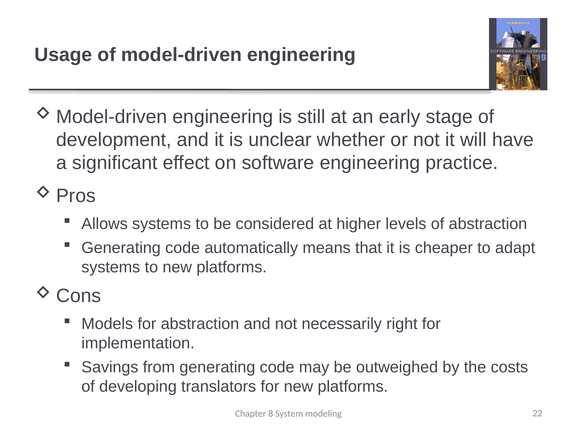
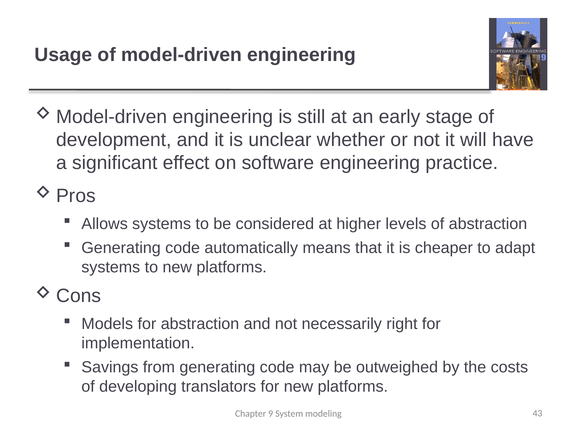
8: 8 -> 9 (271, 413)
22: 22 -> 43 (538, 413)
